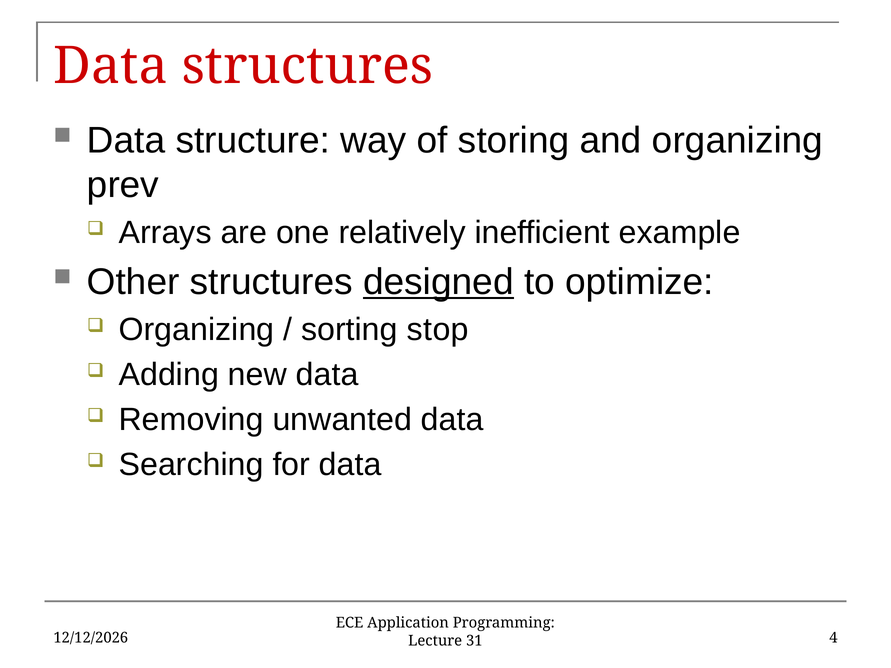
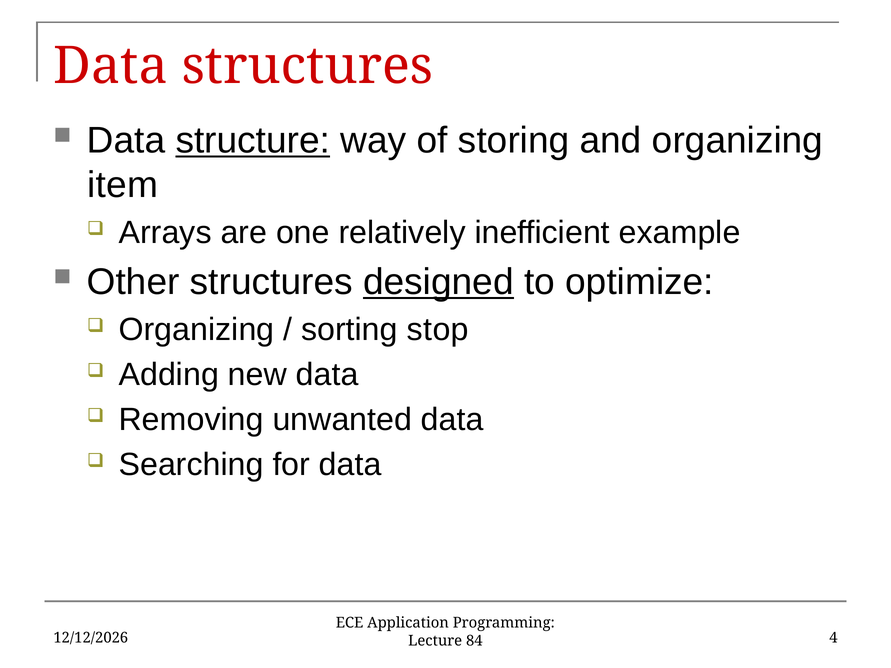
structure underline: none -> present (253, 141)
prev: prev -> item (123, 185)
31: 31 -> 84 (474, 641)
